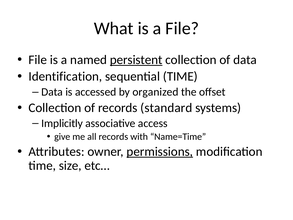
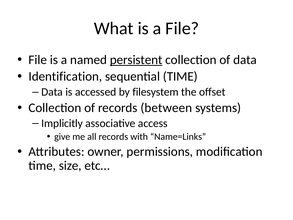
organized: organized -> filesystem (156, 92)
standard: standard -> between (166, 108)
Name=Time: Name=Time -> Name=Links (178, 137)
permissions underline: present -> none (160, 151)
